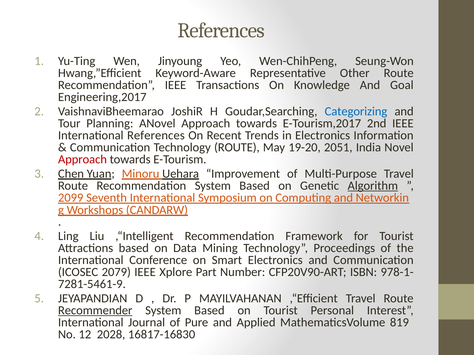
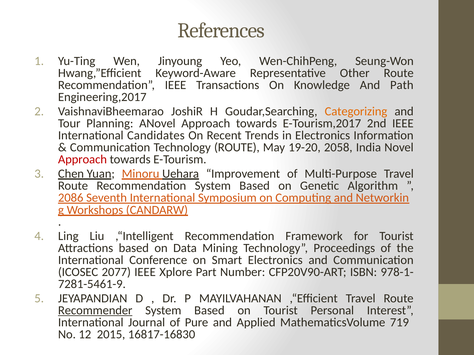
Goal: Goal -> Path (402, 85)
Categorizing colour: blue -> orange (356, 111)
International References: References -> Candidates (156, 135)
2051: 2051 -> 2058 (338, 147)
Algorithm underline: present -> none (373, 186)
2099: 2099 -> 2086 (71, 198)
2079: 2079 -> 2077 (116, 272)
819: 819 -> 719 (399, 323)
2028: 2028 -> 2015 (111, 335)
